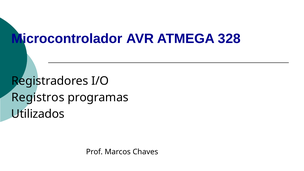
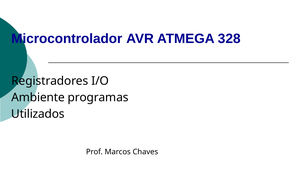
Registros: Registros -> Ambiente (38, 97)
